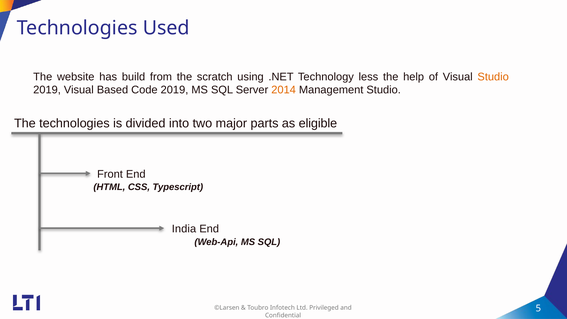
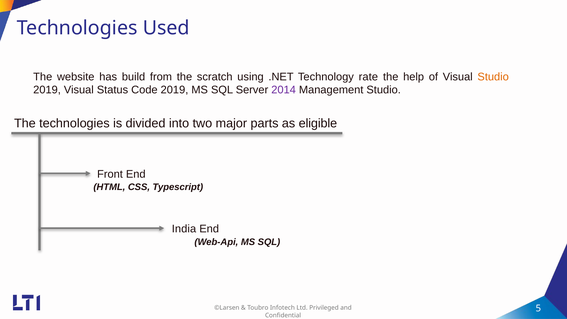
less: less -> rate (368, 77)
Based: Based -> Status (112, 90)
2014 colour: orange -> purple (284, 90)
